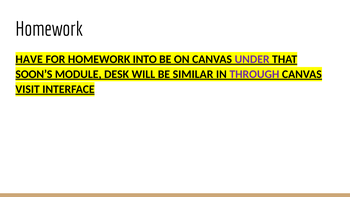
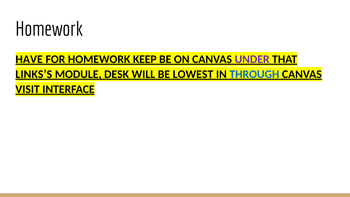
INTO: INTO -> KEEP (145, 59)
SOON’S: SOON’S -> LINKS’S (34, 74)
SIMILAR: SIMILAR -> LOWEST (193, 74)
THROUGH colour: purple -> blue (254, 74)
